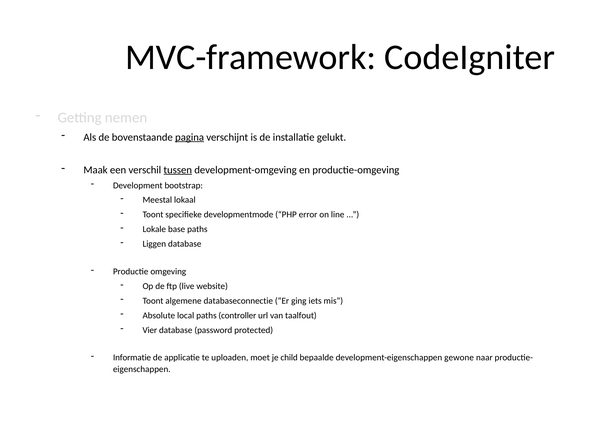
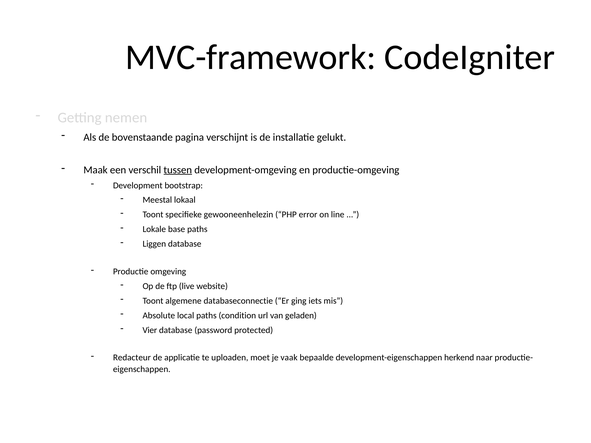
pagina underline: present -> none (190, 137)
developmentmode: developmentmode -> gewooneenhelezin (238, 215)
controller: controller -> condition (237, 316)
taalfout: taalfout -> geladen (301, 316)
Informatie: Informatie -> Redacteur (132, 358)
child: child -> vaak (289, 358)
gewone: gewone -> herkend (459, 358)
